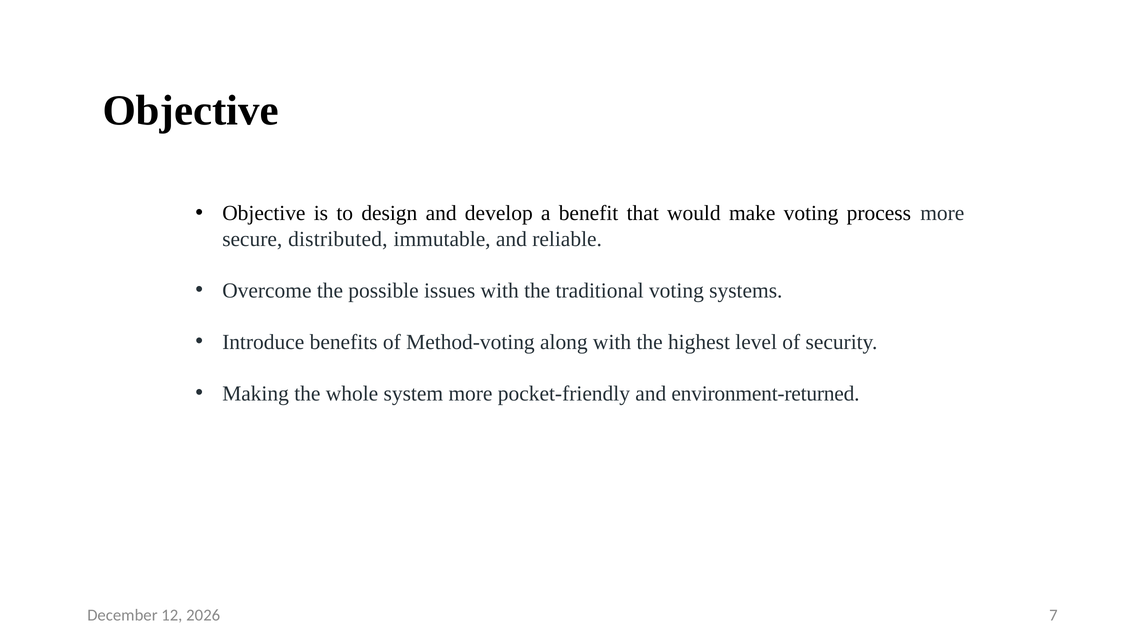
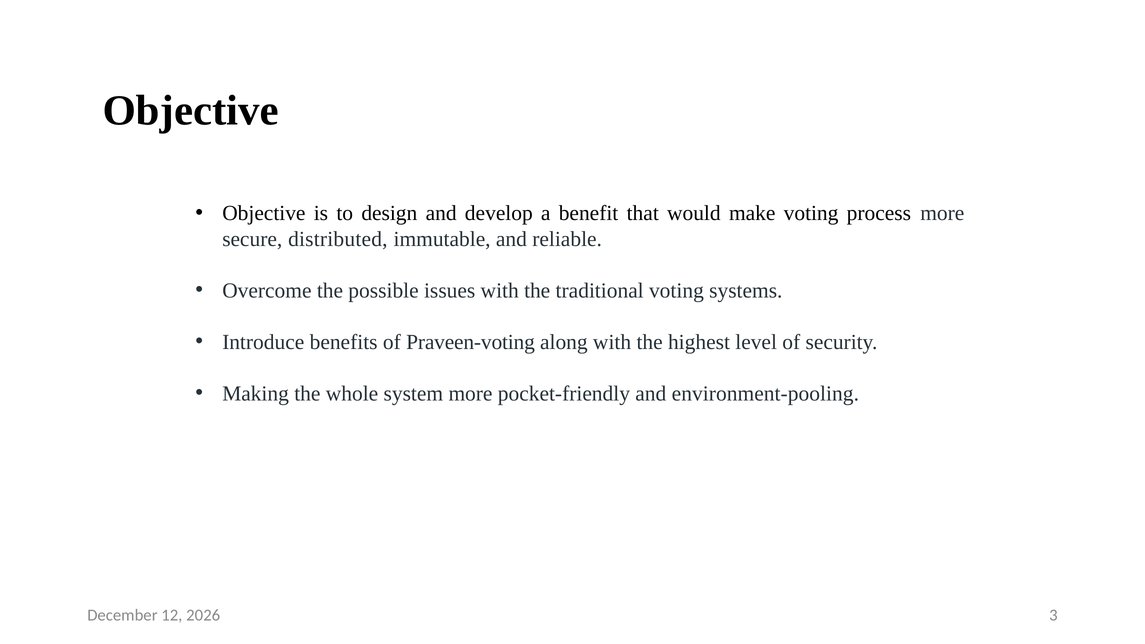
Method-voting: Method-voting -> Praveen-voting (471, 342)
environment-returned: environment-returned -> environment-pooling (765, 394)
7: 7 -> 3 (1053, 615)
